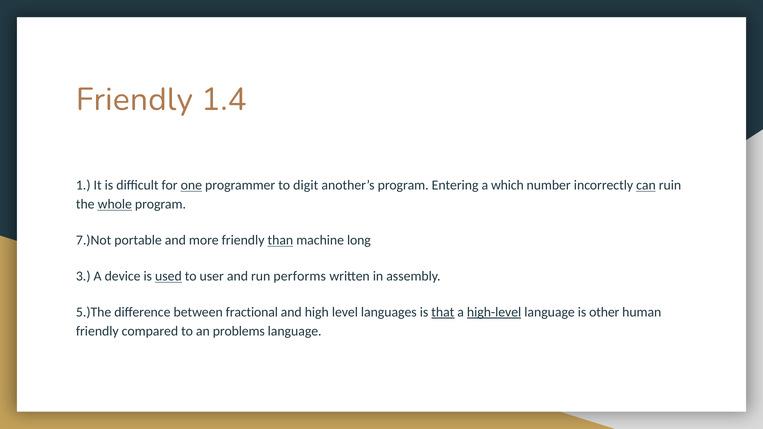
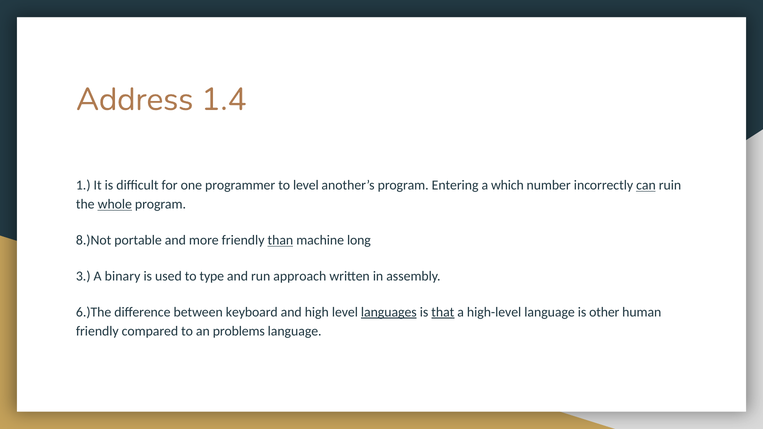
Friendly: Friendly -> Address (135, 99)
one underline: present -> none (191, 185)
to digit: digit -> level (306, 185)
7.)Not: 7.)Not -> 8.)Not (94, 240)
device: device -> binary (123, 276)
used underline: present -> none (168, 276)
user: user -> type (212, 276)
performs: performs -> approach (300, 276)
5.)The: 5.)The -> 6.)The (94, 312)
fractional: fractional -> keyboard (252, 312)
languages underline: none -> present (389, 312)
high-level underline: present -> none (494, 312)
